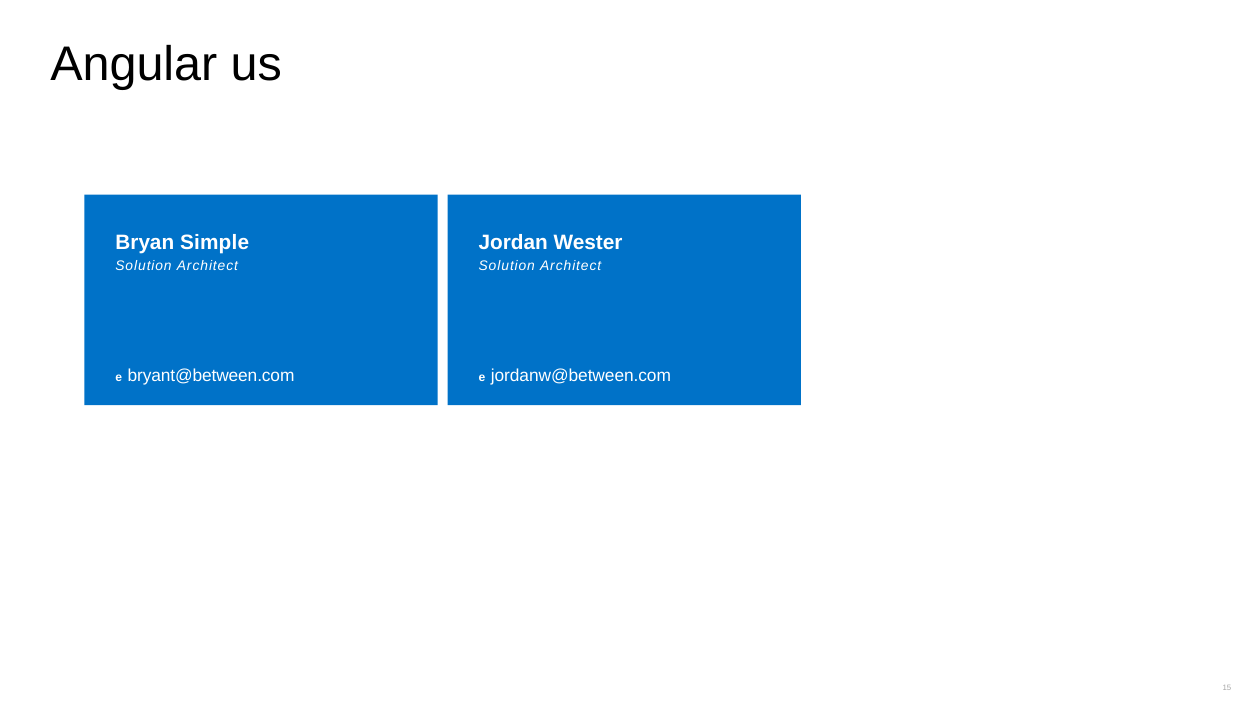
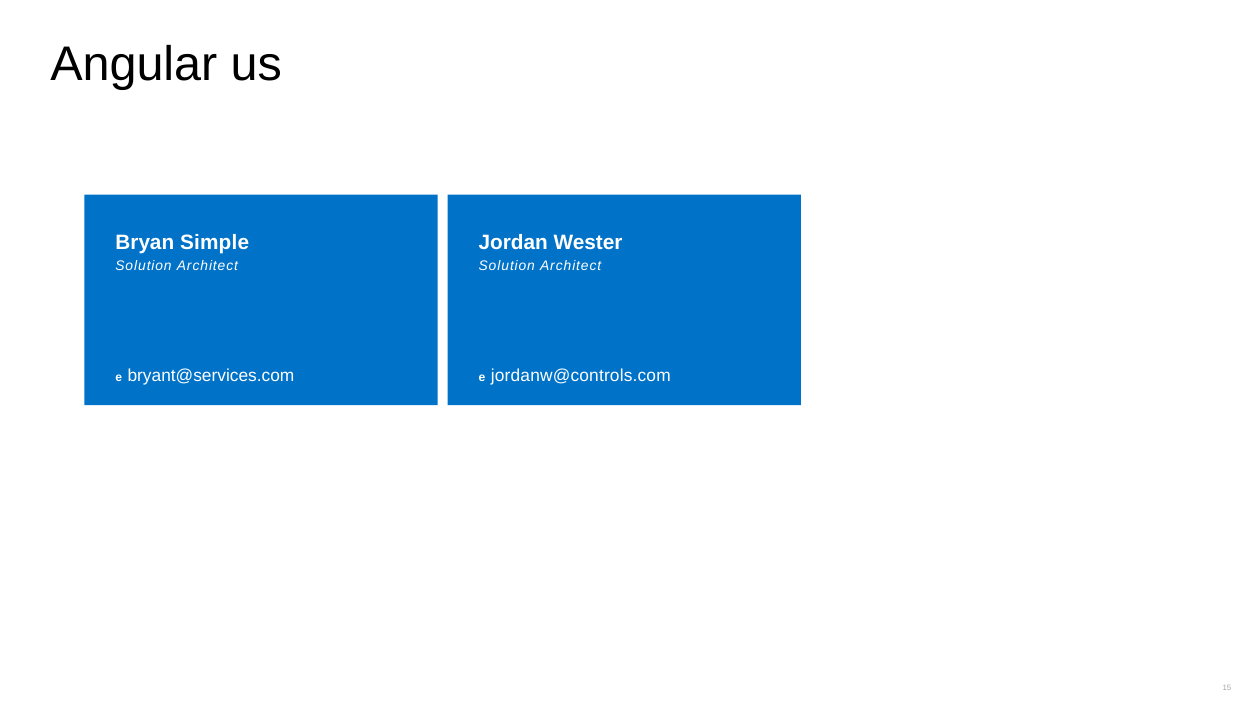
bryant@between.com: bryant@between.com -> bryant@services.com (211, 376)
jordanw@between.com: jordanw@between.com -> jordanw@controls.com (581, 376)
